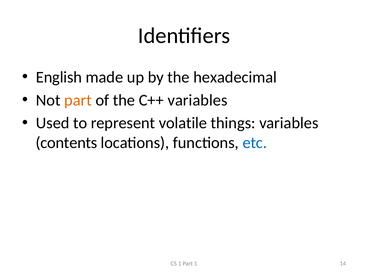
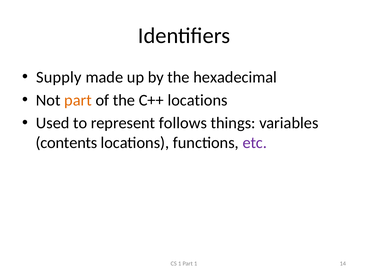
English: English -> Supply (59, 77)
C++ variables: variables -> locations (198, 100)
volatile: volatile -> follows (183, 123)
etc colour: blue -> purple (255, 143)
